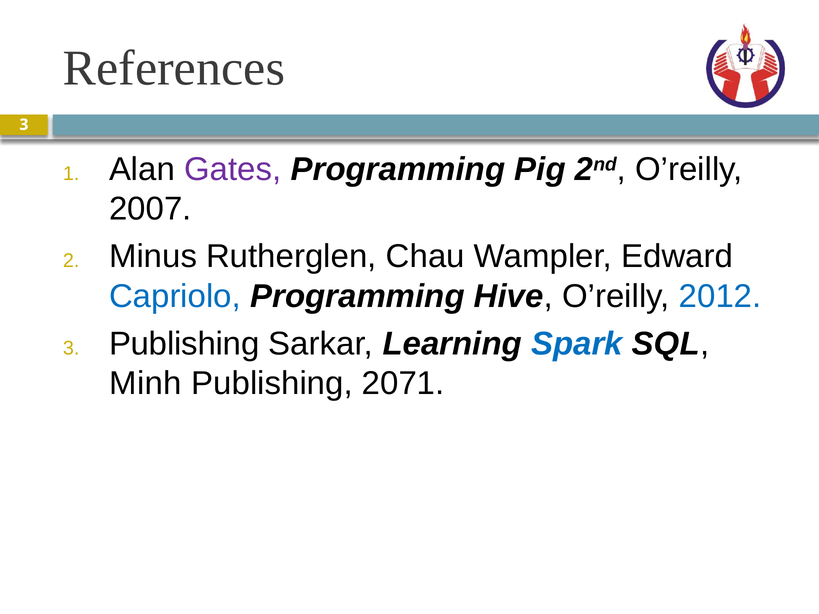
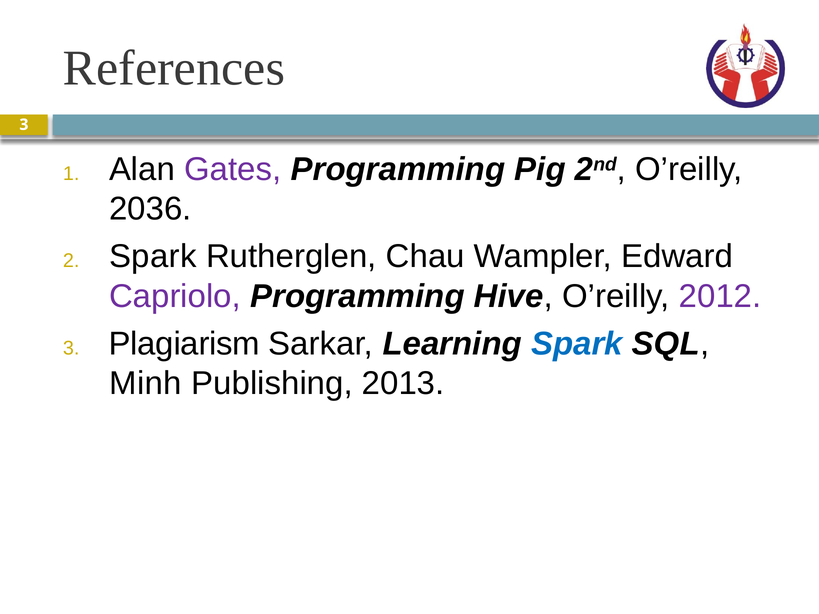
2007: 2007 -> 2036 (150, 209)
Minus: Minus -> Spark (153, 257)
Capriolo colour: blue -> purple (175, 296)
2012 colour: blue -> purple (720, 296)
3 Publishing: Publishing -> Plagiarism (184, 344)
2071: 2071 -> 2013 (403, 384)
